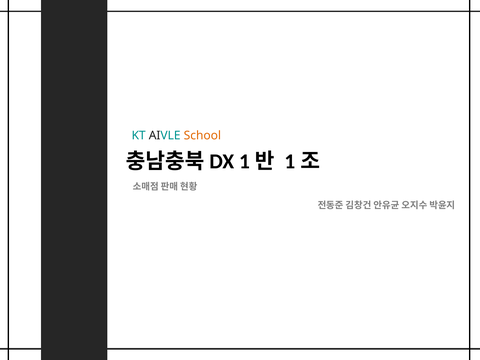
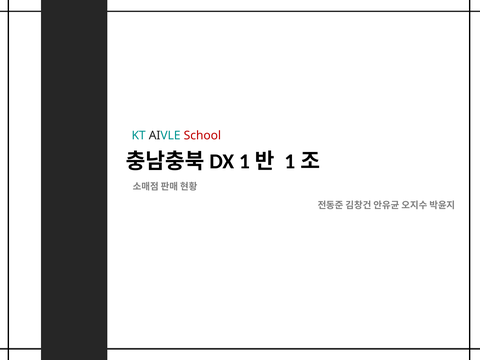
School colour: orange -> red (202, 136)
